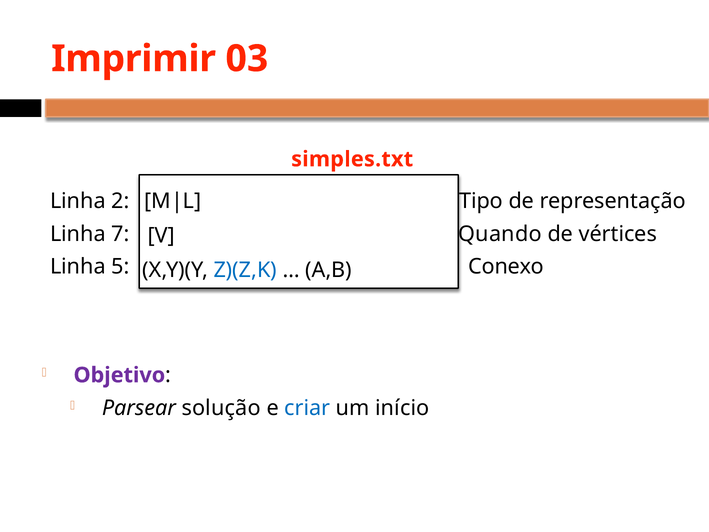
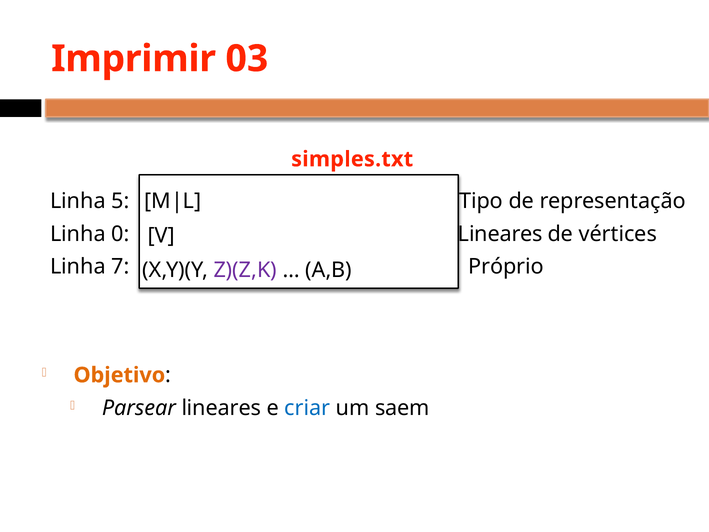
2: 2 -> 5 (120, 201)
7: 7 -> 0 (120, 234)
Quando: Quando -> Lineares (500, 234)
5: 5 -> 7 (120, 267)
Conexo: Conexo -> Próprio (506, 267)
Z)(Z,K colour: blue -> purple (245, 270)
Objetivo colour: purple -> orange (119, 375)
Parsear solução: solução -> lineares (221, 408)
início: início -> saem (402, 408)
